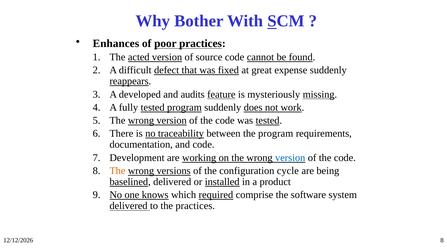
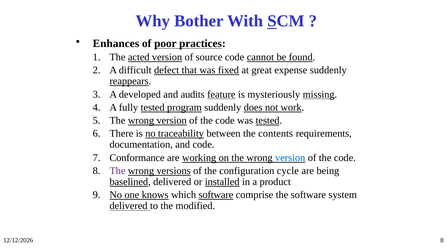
the program: program -> contents (276, 134)
Development: Development -> Conformance (137, 158)
The colour: orange -> purple (117, 171)
which required: required -> software (216, 195)
the practices: practices -> modified (195, 206)
